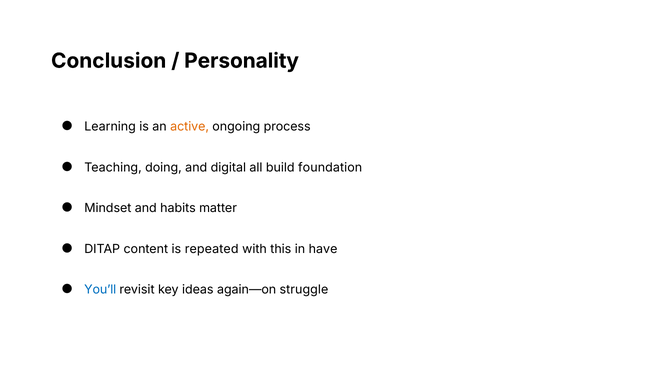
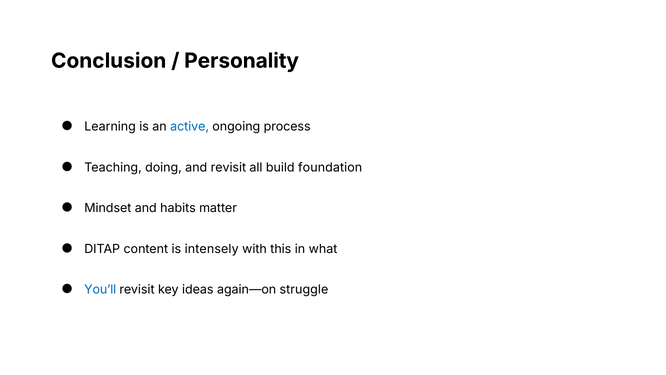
active colour: orange -> blue (190, 127)
and digital: digital -> revisit (228, 167)
repeated: repeated -> intensely (212, 249)
have: have -> what (323, 249)
